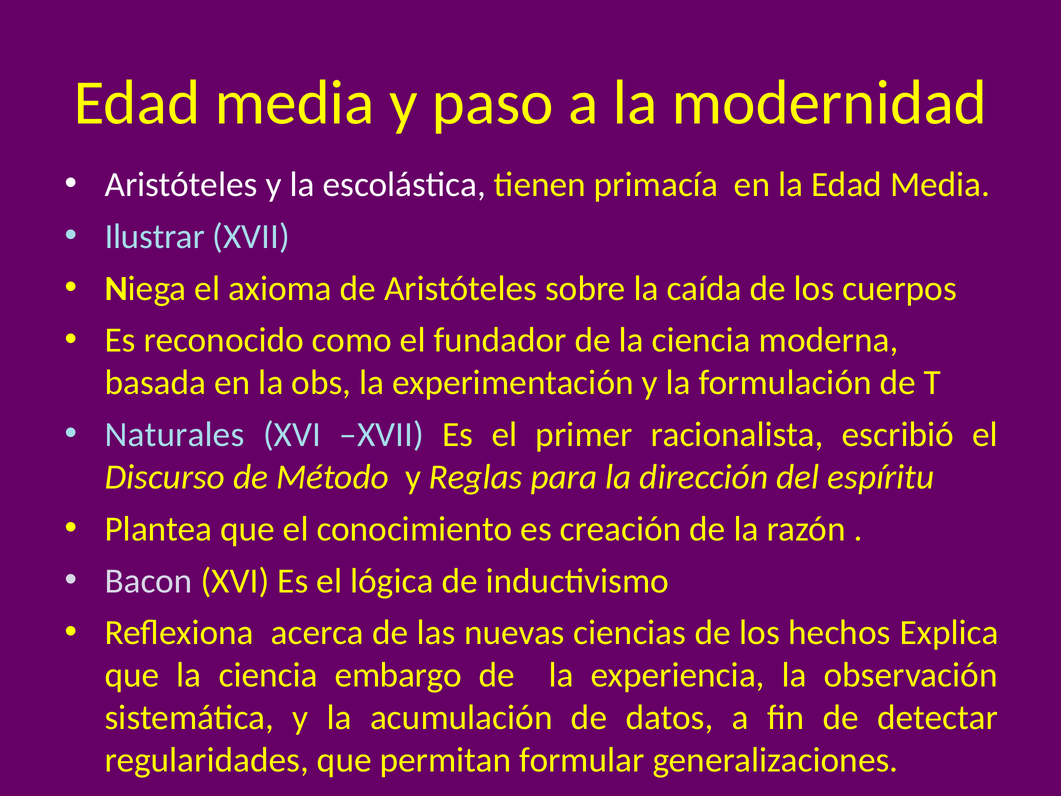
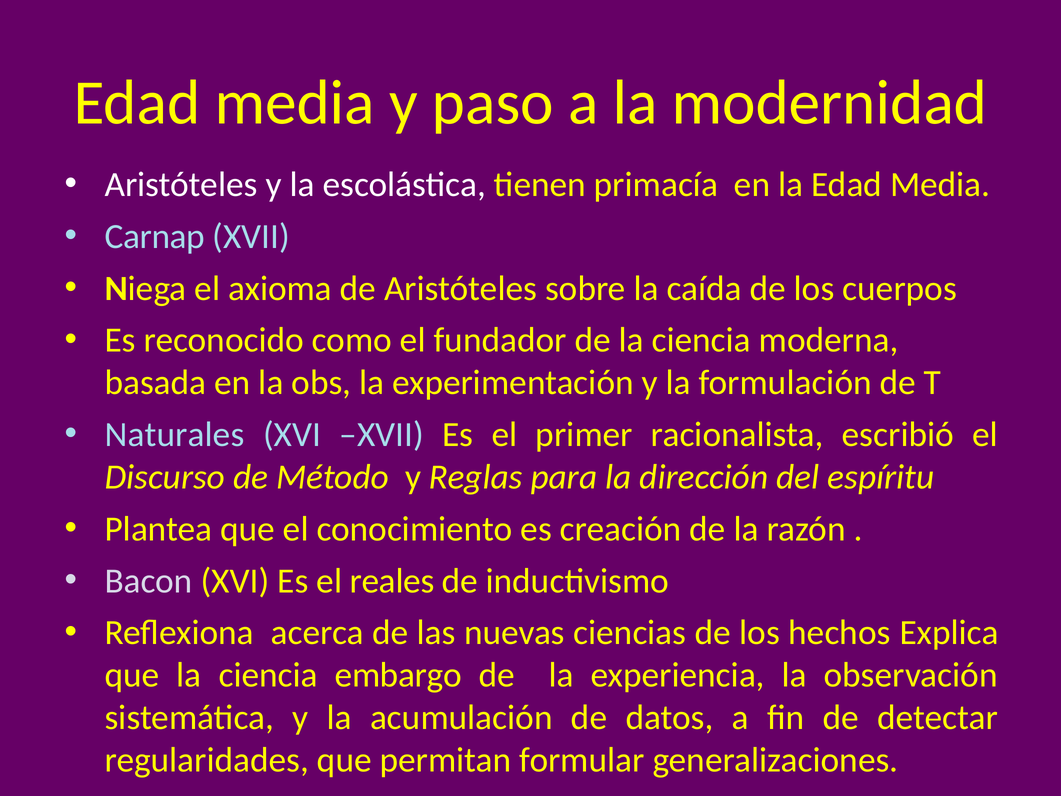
Ilustrar: Ilustrar -> Carnap (155, 236)
lógica: lógica -> reales (392, 581)
